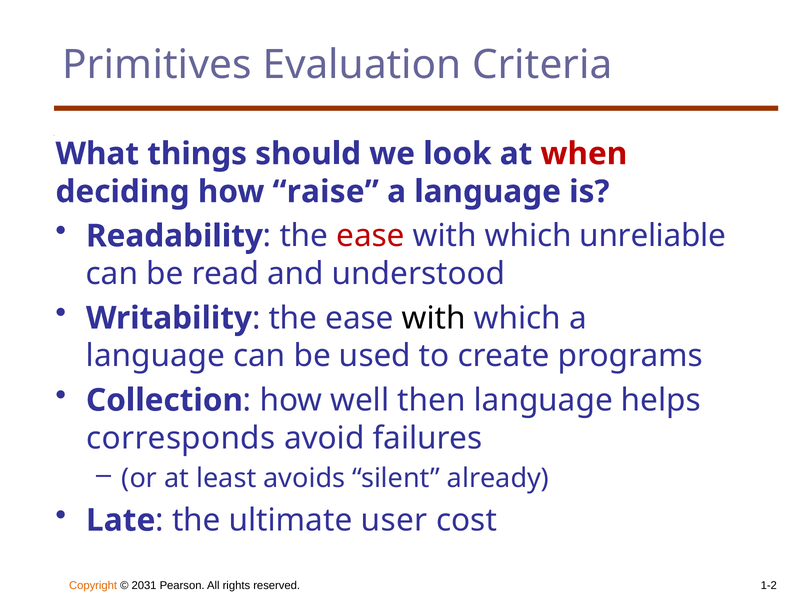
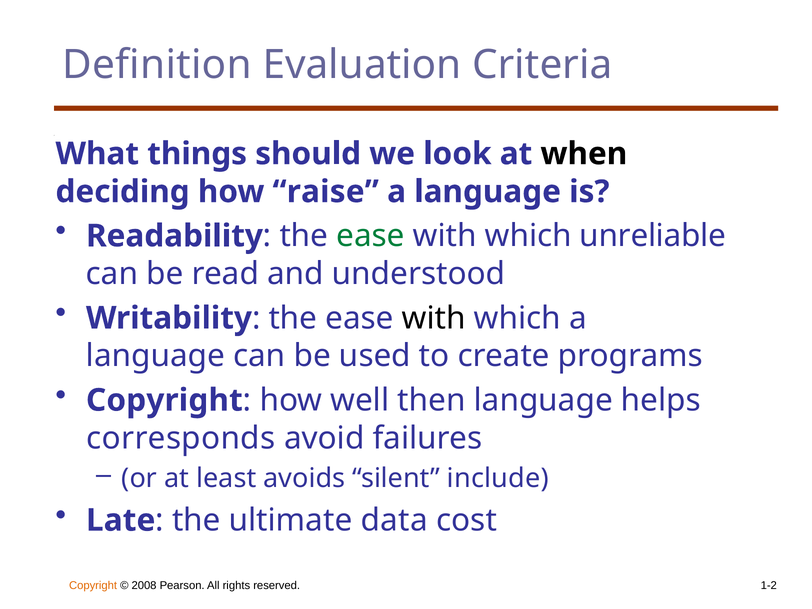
Primitives: Primitives -> Definition (157, 65)
when colour: red -> black (584, 154)
ease colour: red -> green (371, 236)
Collection: Collection -> Copyright (164, 400)
already: already -> include (498, 478)
user: user -> data (394, 520)
2031: 2031 -> 2008 (144, 585)
